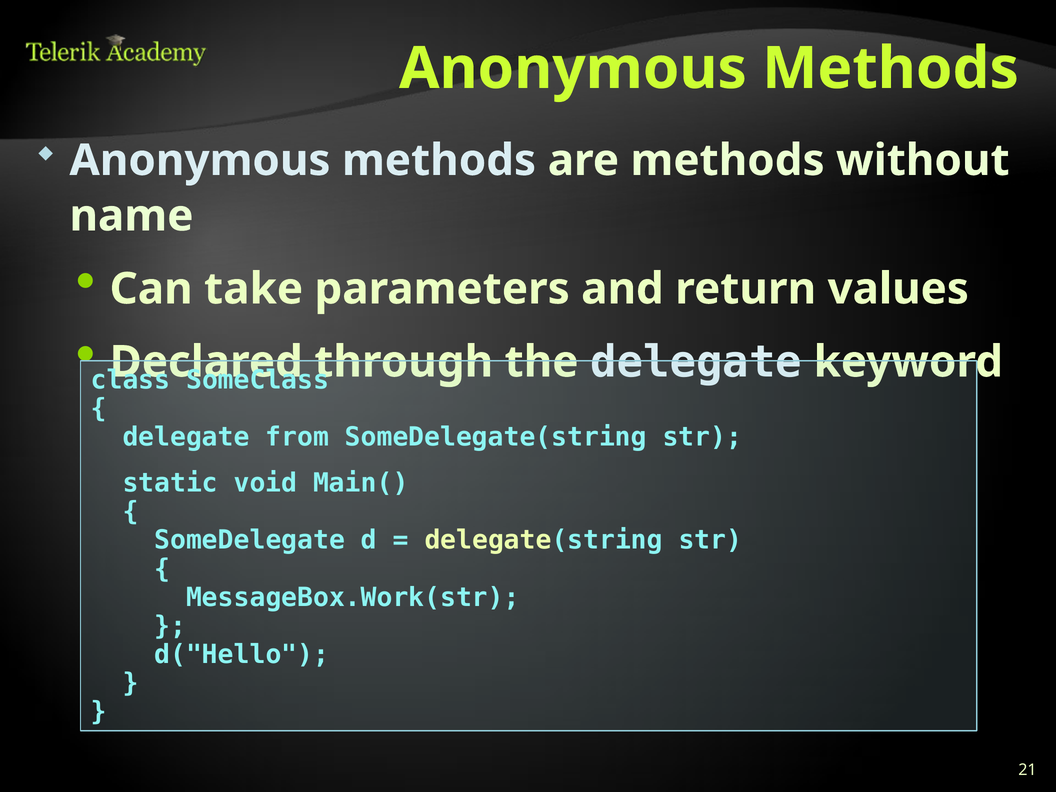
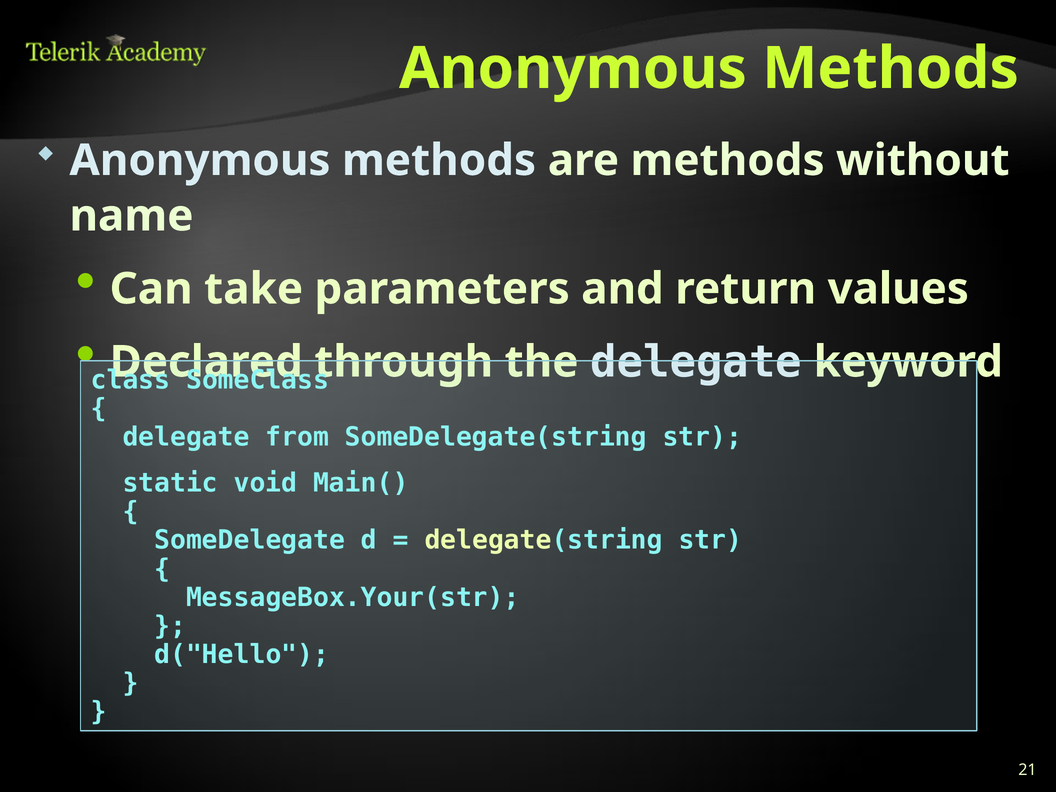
MessageBox.Work(str: MessageBox.Work(str -> MessageBox.Your(str (353, 597)
